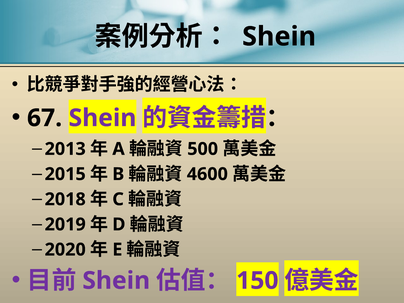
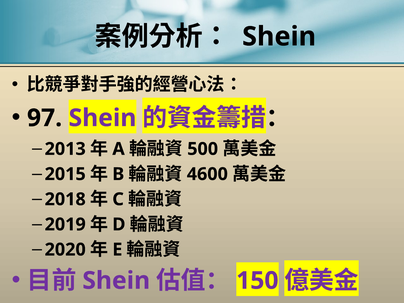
67: 67 -> 97 (45, 118)
